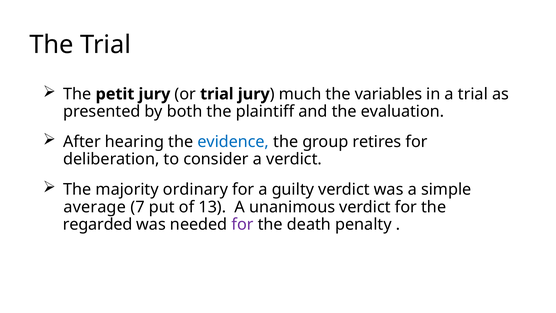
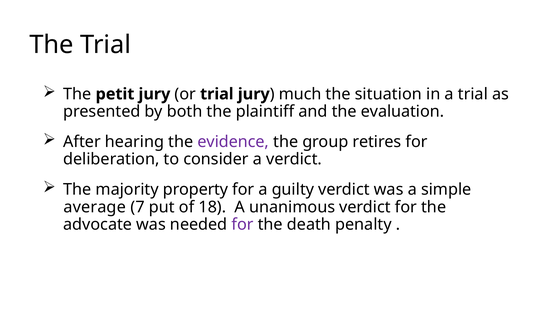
variables: variables -> situation (388, 94)
evidence colour: blue -> purple (233, 142)
ordinary: ordinary -> property (196, 189)
13: 13 -> 18 (212, 207)
regarded: regarded -> advocate (98, 224)
